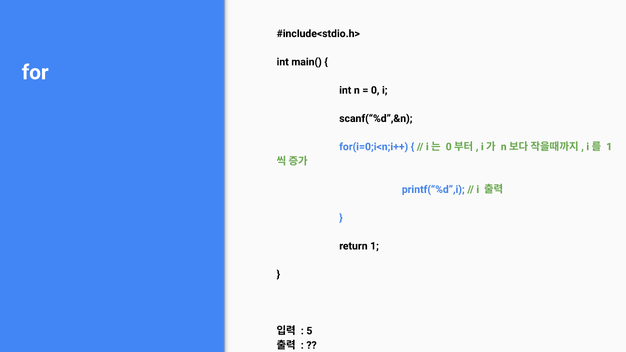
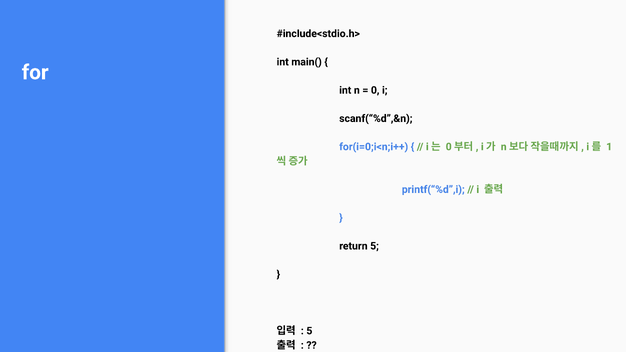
return 1: 1 -> 5 (375, 246)
